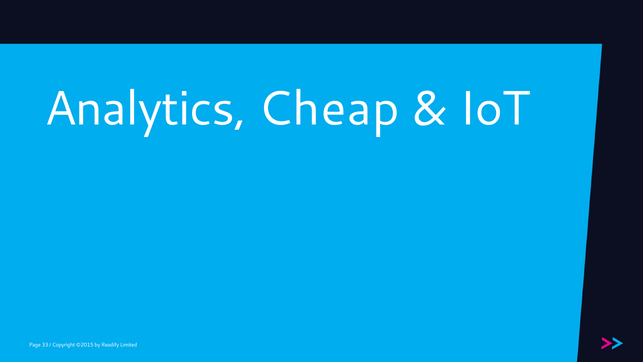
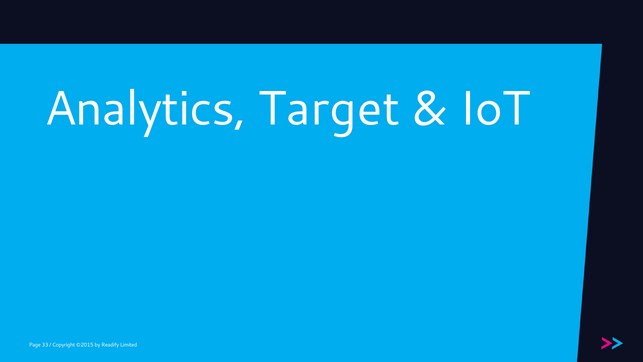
Cheap: Cheap -> Target (329, 109)
